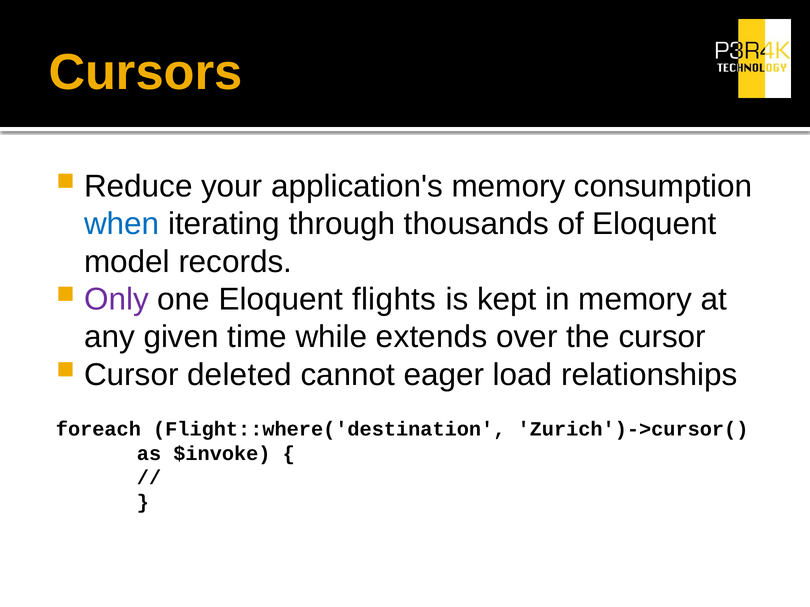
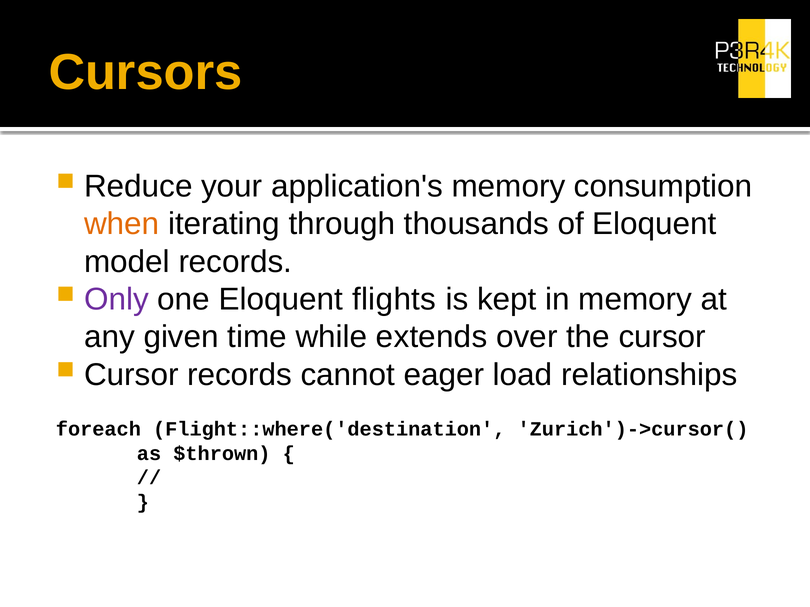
when colour: blue -> orange (122, 224)
Cursor deleted: deleted -> records (240, 375)
$invoke: $invoke -> $thrown (222, 454)
